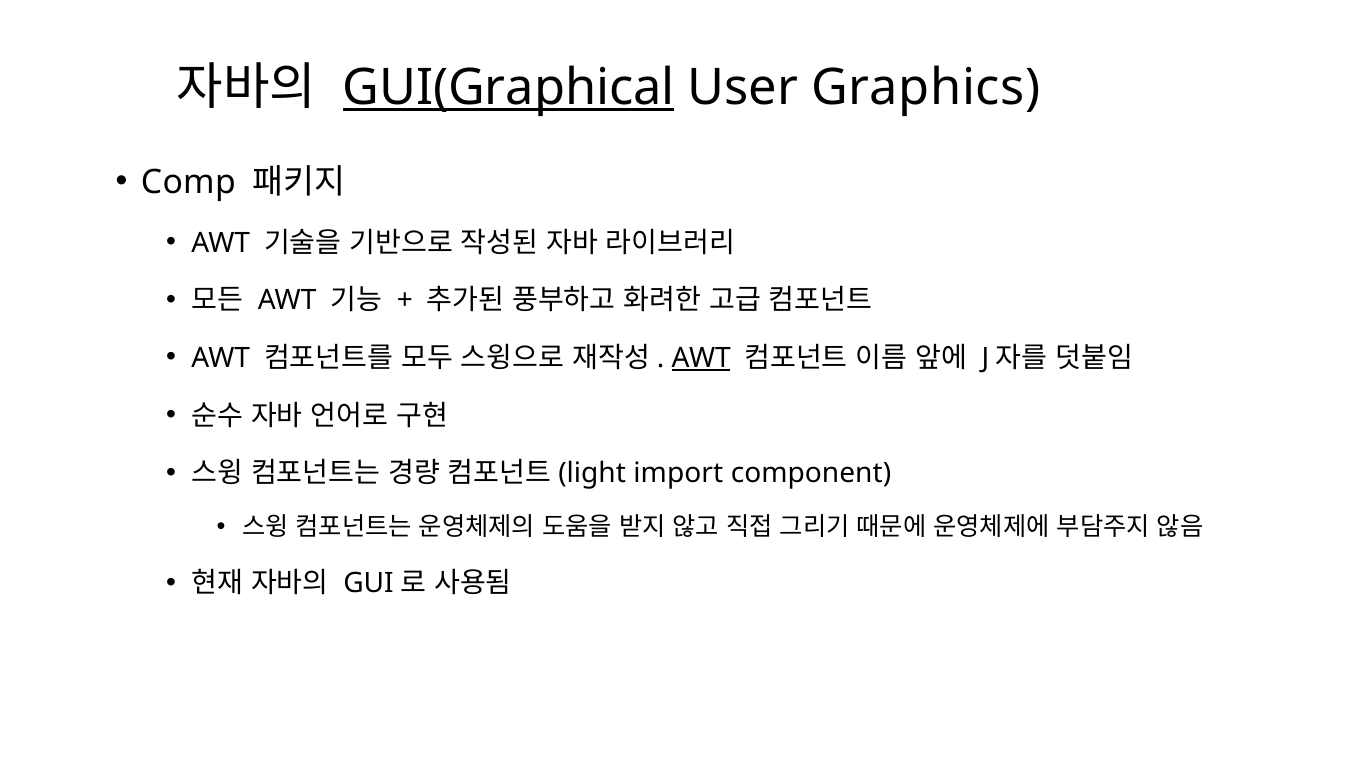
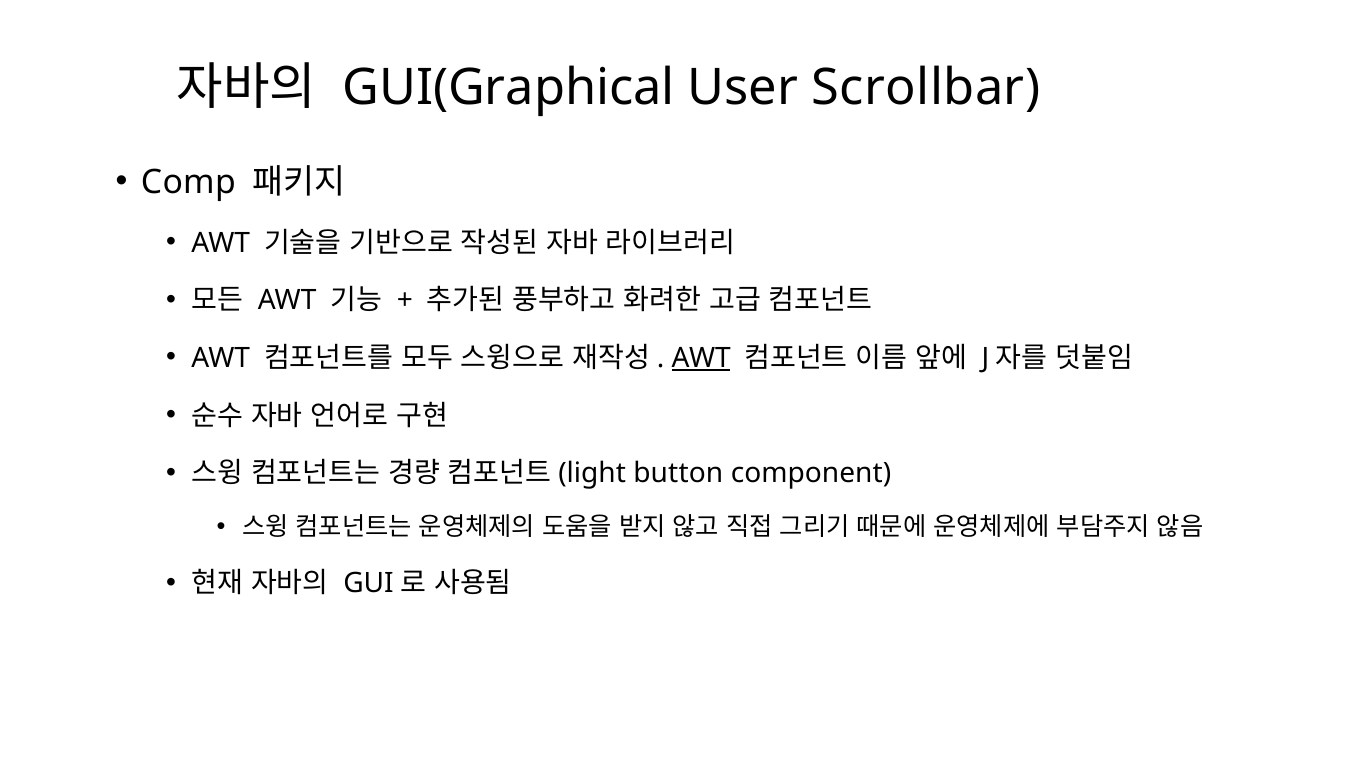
GUI(Graphical underline: present -> none (509, 87)
Graphics: Graphics -> Scrollbar (926, 87)
import: import -> button (678, 474)
